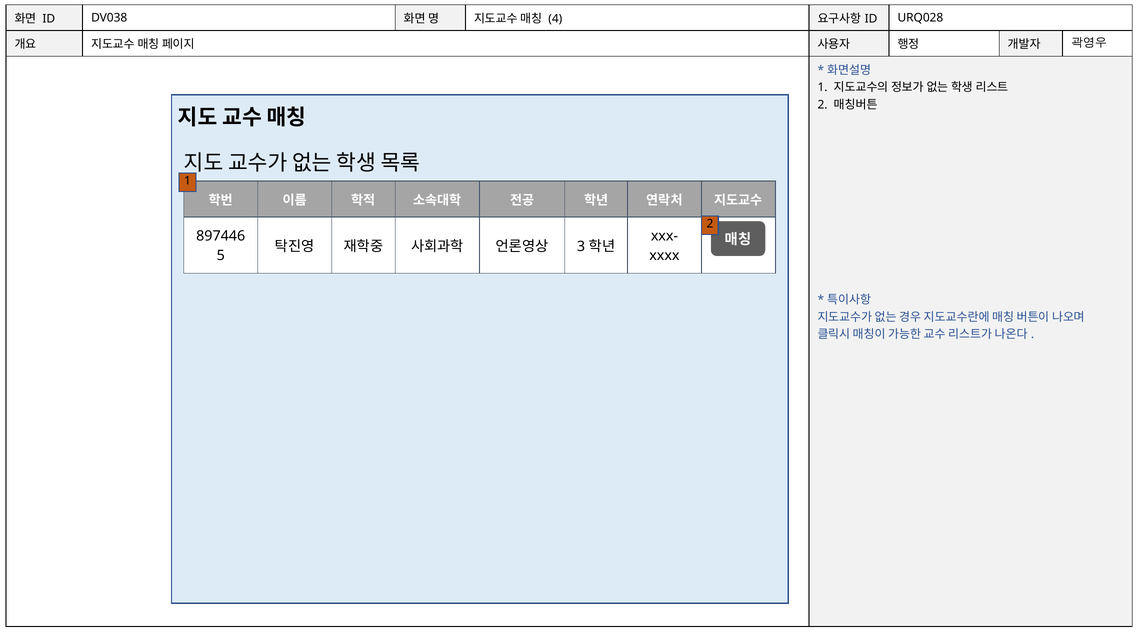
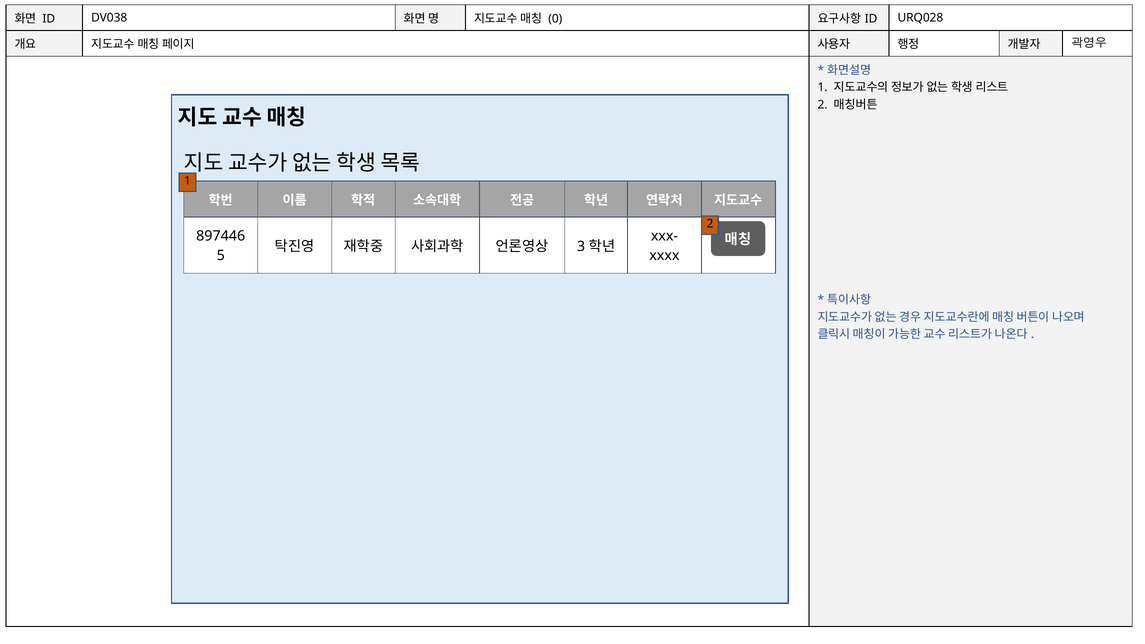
4: 4 -> 0 (555, 19)
